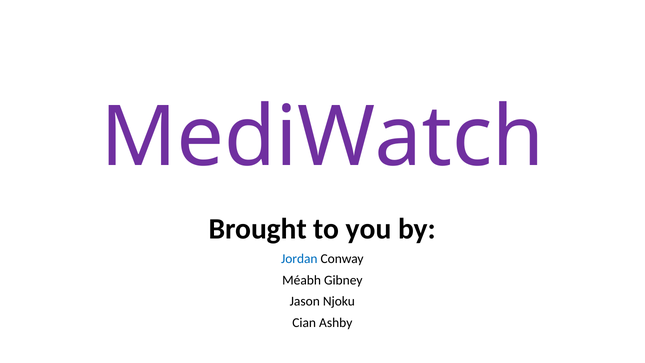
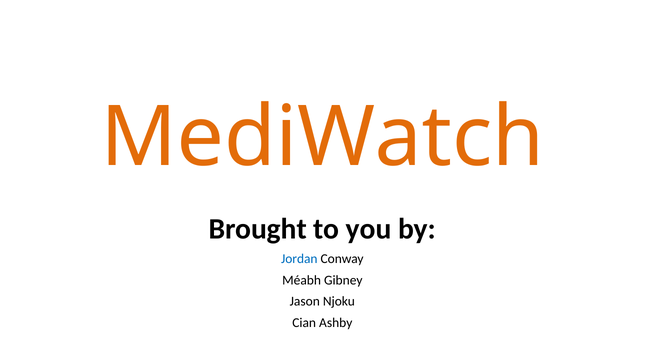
MediWatch colour: purple -> orange (323, 137)
